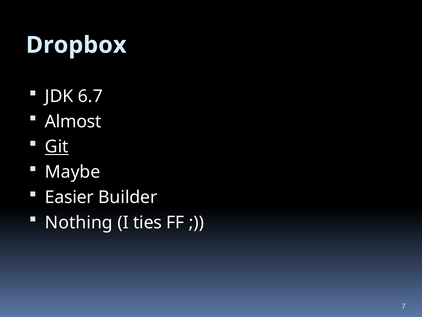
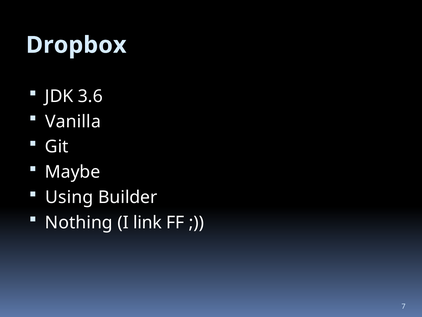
6.7: 6.7 -> 3.6 (90, 96)
Almost: Almost -> Vanilla (73, 121)
Git underline: present -> none (57, 147)
Easier: Easier -> Using (69, 197)
ties: ties -> link (147, 222)
